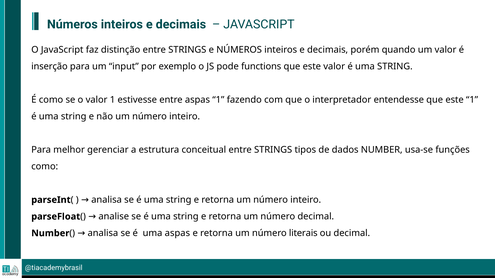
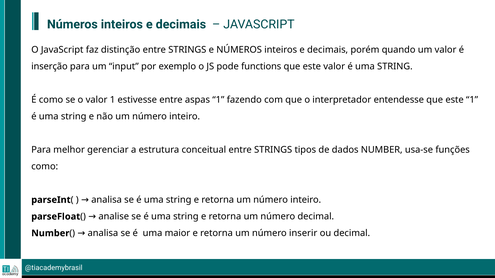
uma aspas: aspas -> maior (177, 234)
literais: literais -> inserir (303, 234)
